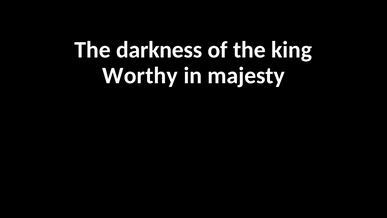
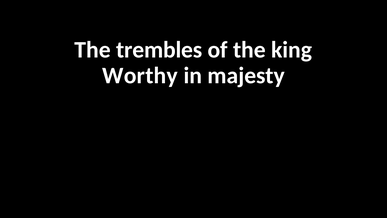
darkness: darkness -> trembles (159, 50)
